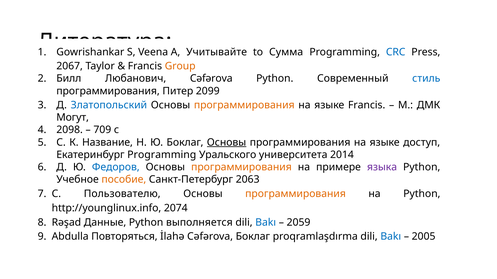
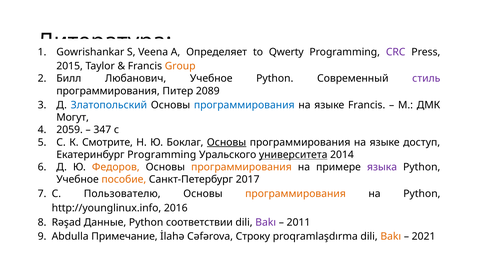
Учитывайте: Учитывайте -> Определяет (217, 52)
Сумма: Сумма -> Qwerty (286, 52)
CRC colour: blue -> purple (396, 52)
2067: 2067 -> 2015 (70, 66)
Любанович Cəfərova: Cəfərova -> Учебное (211, 79)
стиль colour: blue -> purple (426, 79)
2099: 2099 -> 2089 (208, 91)
программирования colour: orange -> blue (244, 105)
2098: 2098 -> 2059 (70, 130)
709: 709 -> 347 (102, 130)
Название: Название -> Cмотрите (107, 143)
университета underline: none -> present (293, 155)
Федоров colour: blue -> orange (116, 167)
2063: 2063 -> 2017 (248, 180)
2074: 2074 -> 2016 (176, 208)
выполняется: выполняется -> соответствии (199, 223)
Bakı colour: blue -> purple (266, 223)
2059: 2059 -> 2011 (299, 223)
Повторяться: Повторяться -> Примечание (124, 237)
Cəfərova Боклаг: Боклаг -> Строку (253, 237)
Bakı colour: blue -> orange (391, 237)
2005: 2005 -> 2021 (424, 237)
